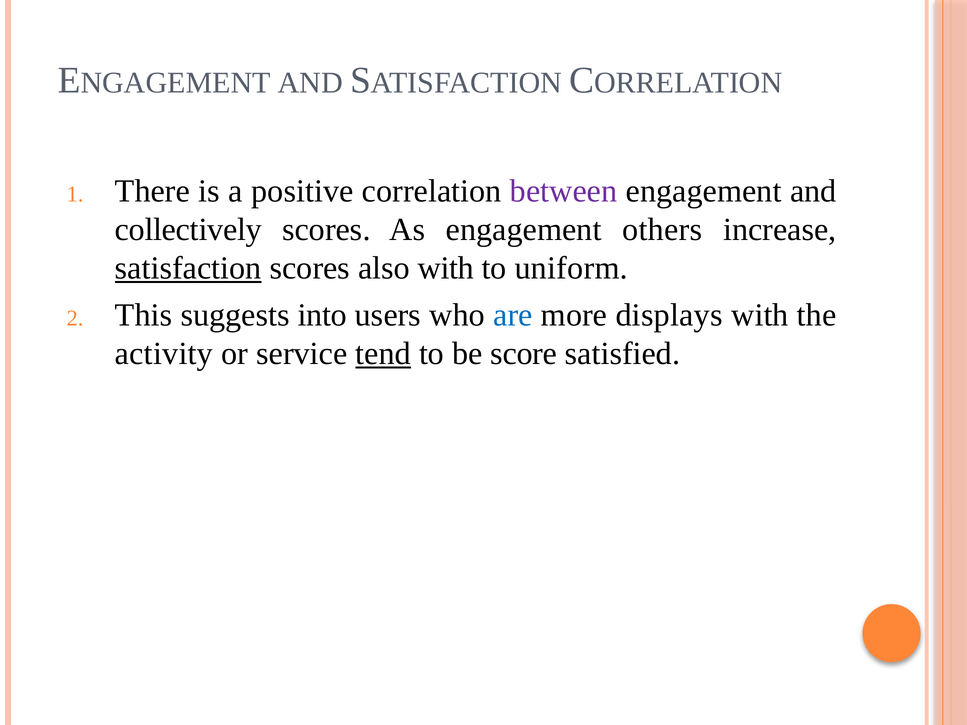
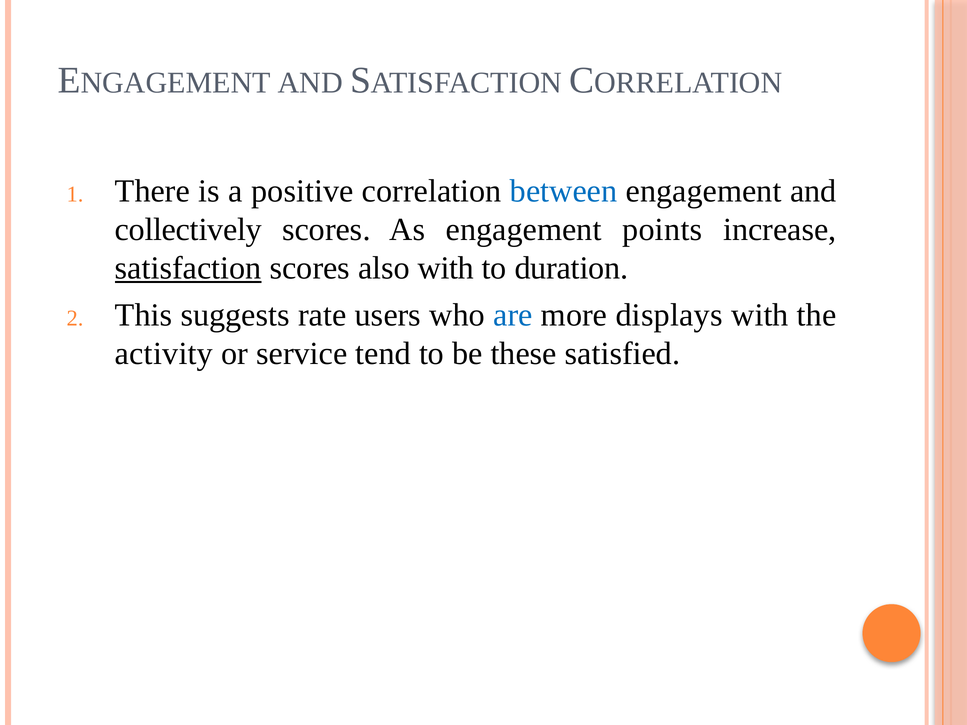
between colour: purple -> blue (564, 191)
others: others -> points (662, 230)
uniform: uniform -> duration (571, 268)
into: into -> rate (322, 315)
tend underline: present -> none (383, 354)
score: score -> these (524, 354)
